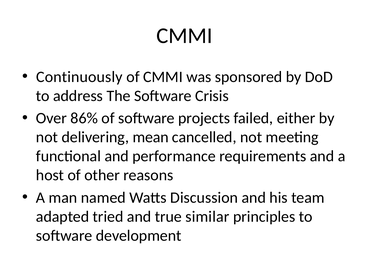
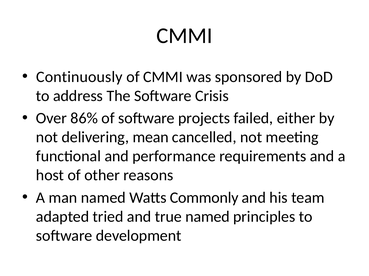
Discussion: Discussion -> Commonly (204, 198)
true similar: similar -> named (208, 217)
